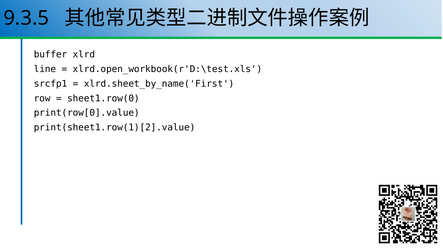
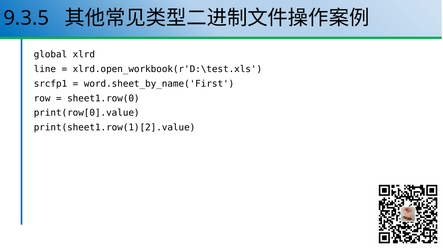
buffer: buffer -> global (50, 55)
xlrd.sheet_by_name('First: xlrd.sheet_by_name('First -> word.sheet_by_name('First (159, 84)
